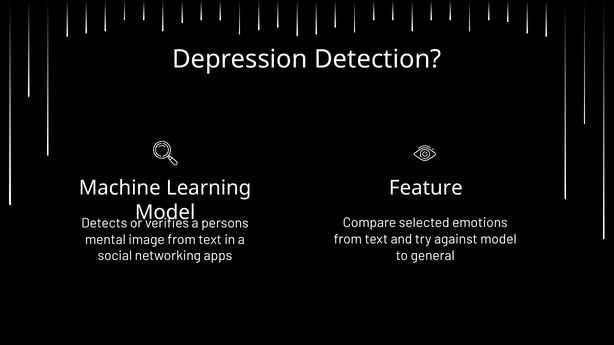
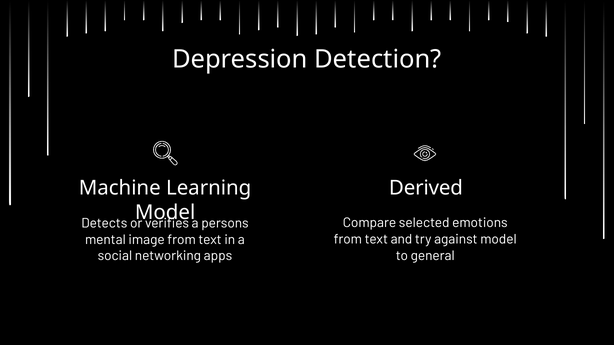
Feature: Feature -> Derived (426, 188)
